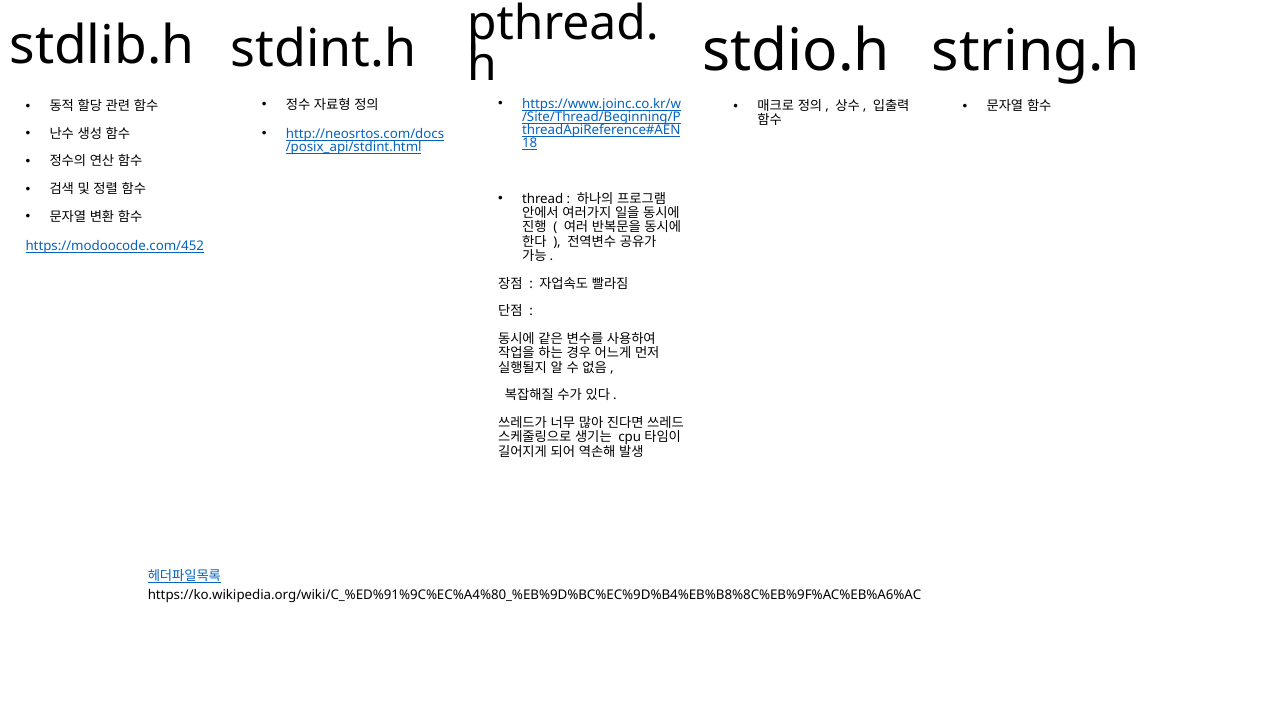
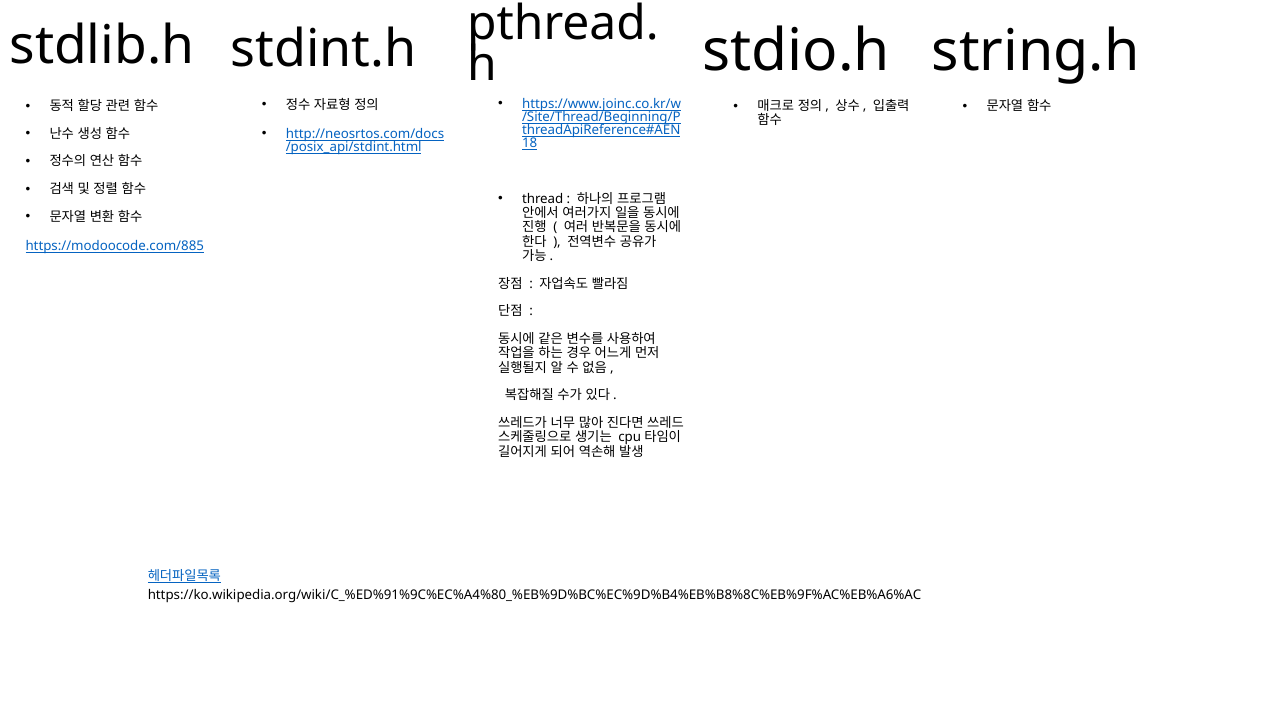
https://modoocode.com/452: https://modoocode.com/452 -> https://modoocode.com/885 (115, 246)
